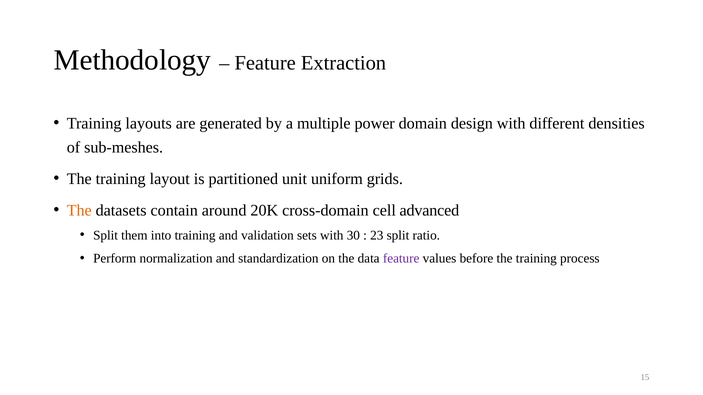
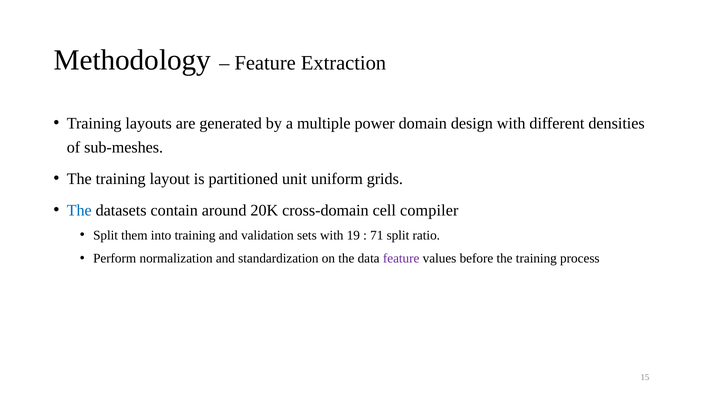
The colour: orange -> blue (79, 211)
advanced: advanced -> compiler (429, 211)
30: 30 -> 19 (353, 235)
23: 23 -> 71 (377, 235)
